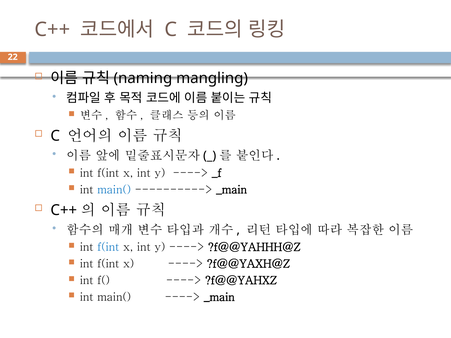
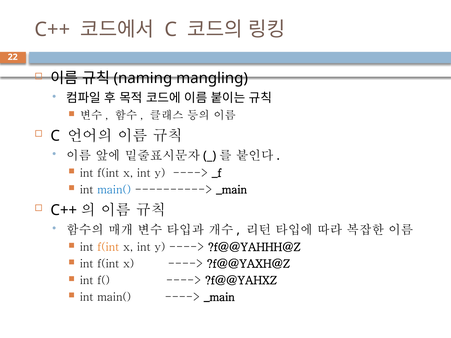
f(int colour: blue -> orange (108, 247)
